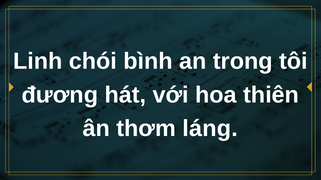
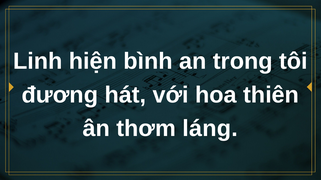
chói: chói -> hiện (93, 61)
